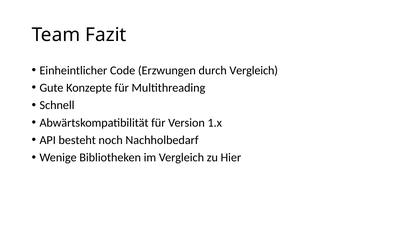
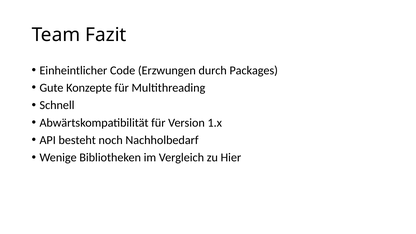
durch Vergleich: Vergleich -> Packages (254, 70)
